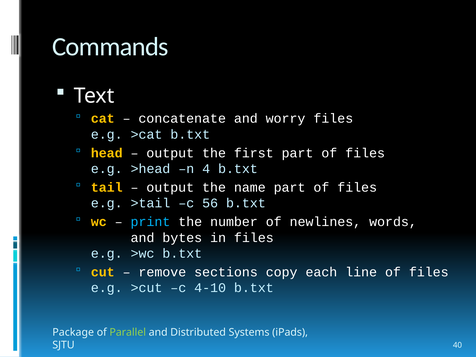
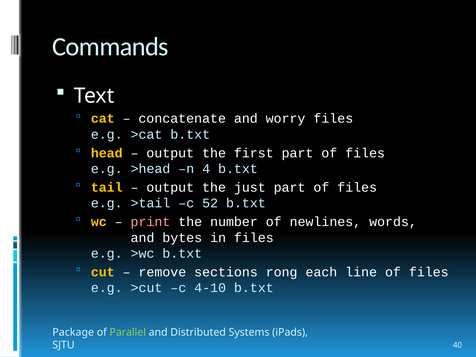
name: name -> just (250, 187)
56: 56 -> 52 (210, 203)
print colour: light blue -> pink (150, 222)
copy: copy -> rong (282, 272)
